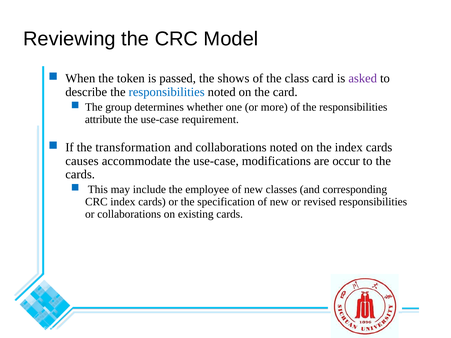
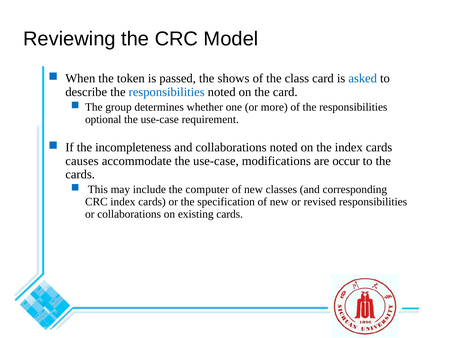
asked colour: purple -> blue (363, 79)
attribute: attribute -> optional (103, 119)
transformation: transformation -> incompleteness (133, 148)
employee: employee -> computer (207, 190)
